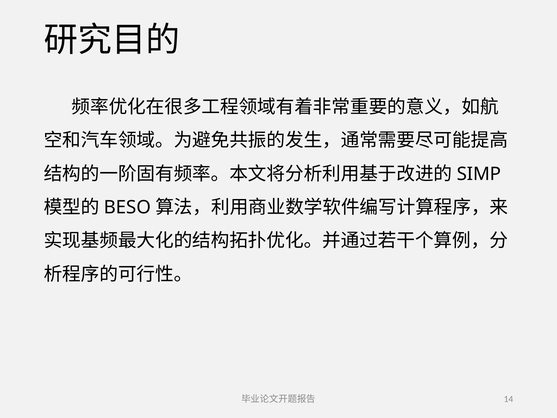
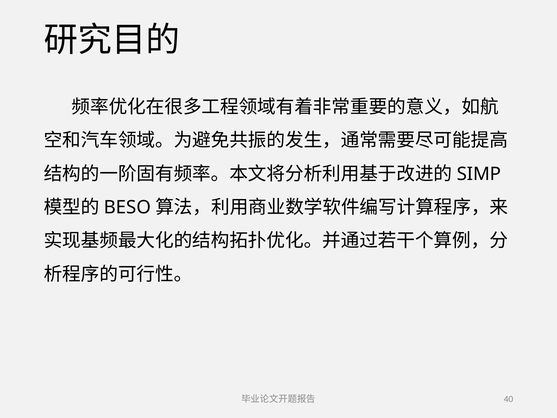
14: 14 -> 40 (508, 399)
